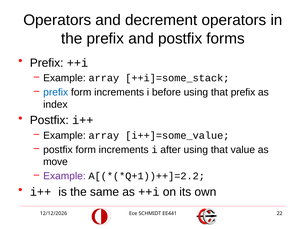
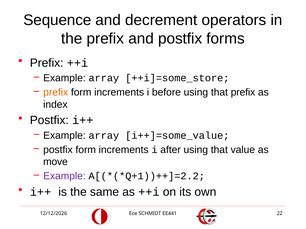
Operators: Operators -> Sequence (57, 20)
++i]=some_stack: ++i]=some_stack -> ++i]=some_store (177, 78)
prefix colour: blue -> orange (56, 93)
